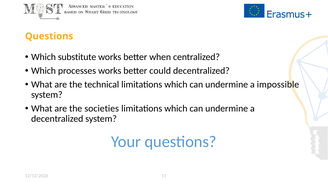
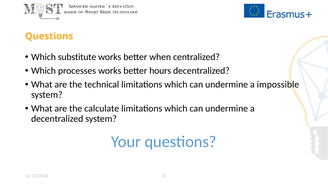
could: could -> hours (160, 71)
societies: societies -> calculate (102, 109)
